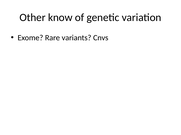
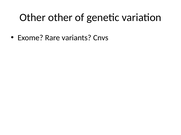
Other know: know -> other (60, 18)
